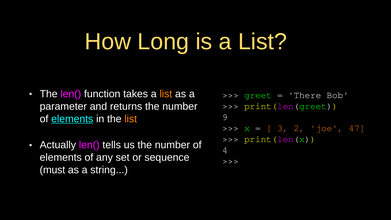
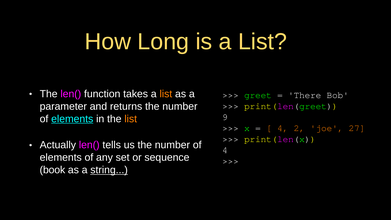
3: 3 -> 4 (283, 128)
47: 47 -> 27 (357, 128)
must: must -> book (52, 170)
string underline: none -> present (109, 170)
